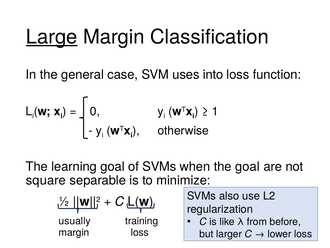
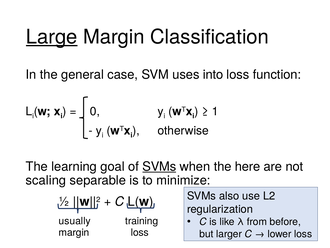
SVMs underline: none -> present (159, 166)
the goal: goal -> here (248, 166)
square: square -> scaling (46, 180)
